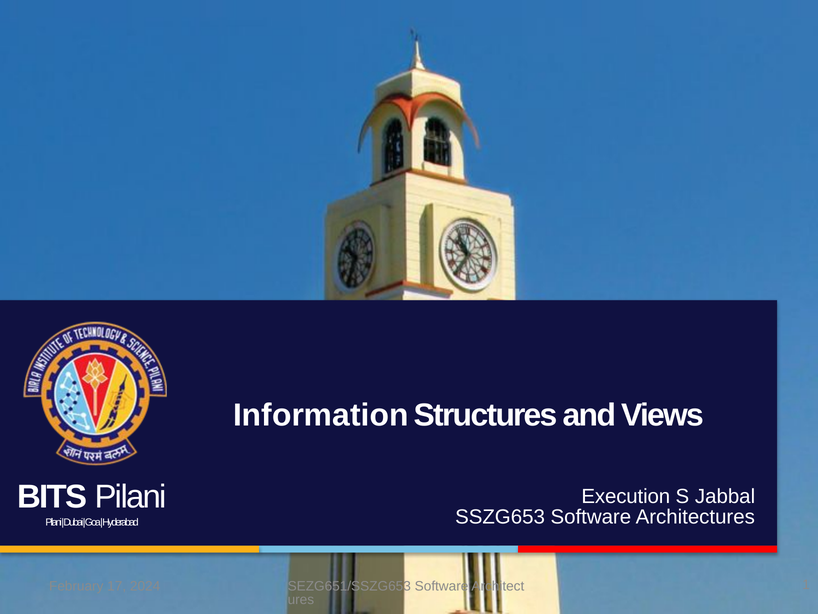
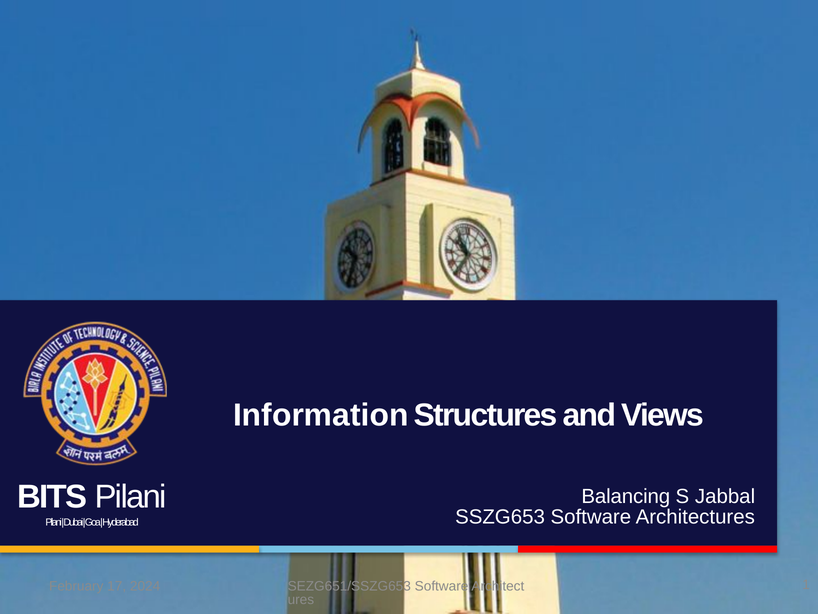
Execution: Execution -> Balancing (626, 496)
